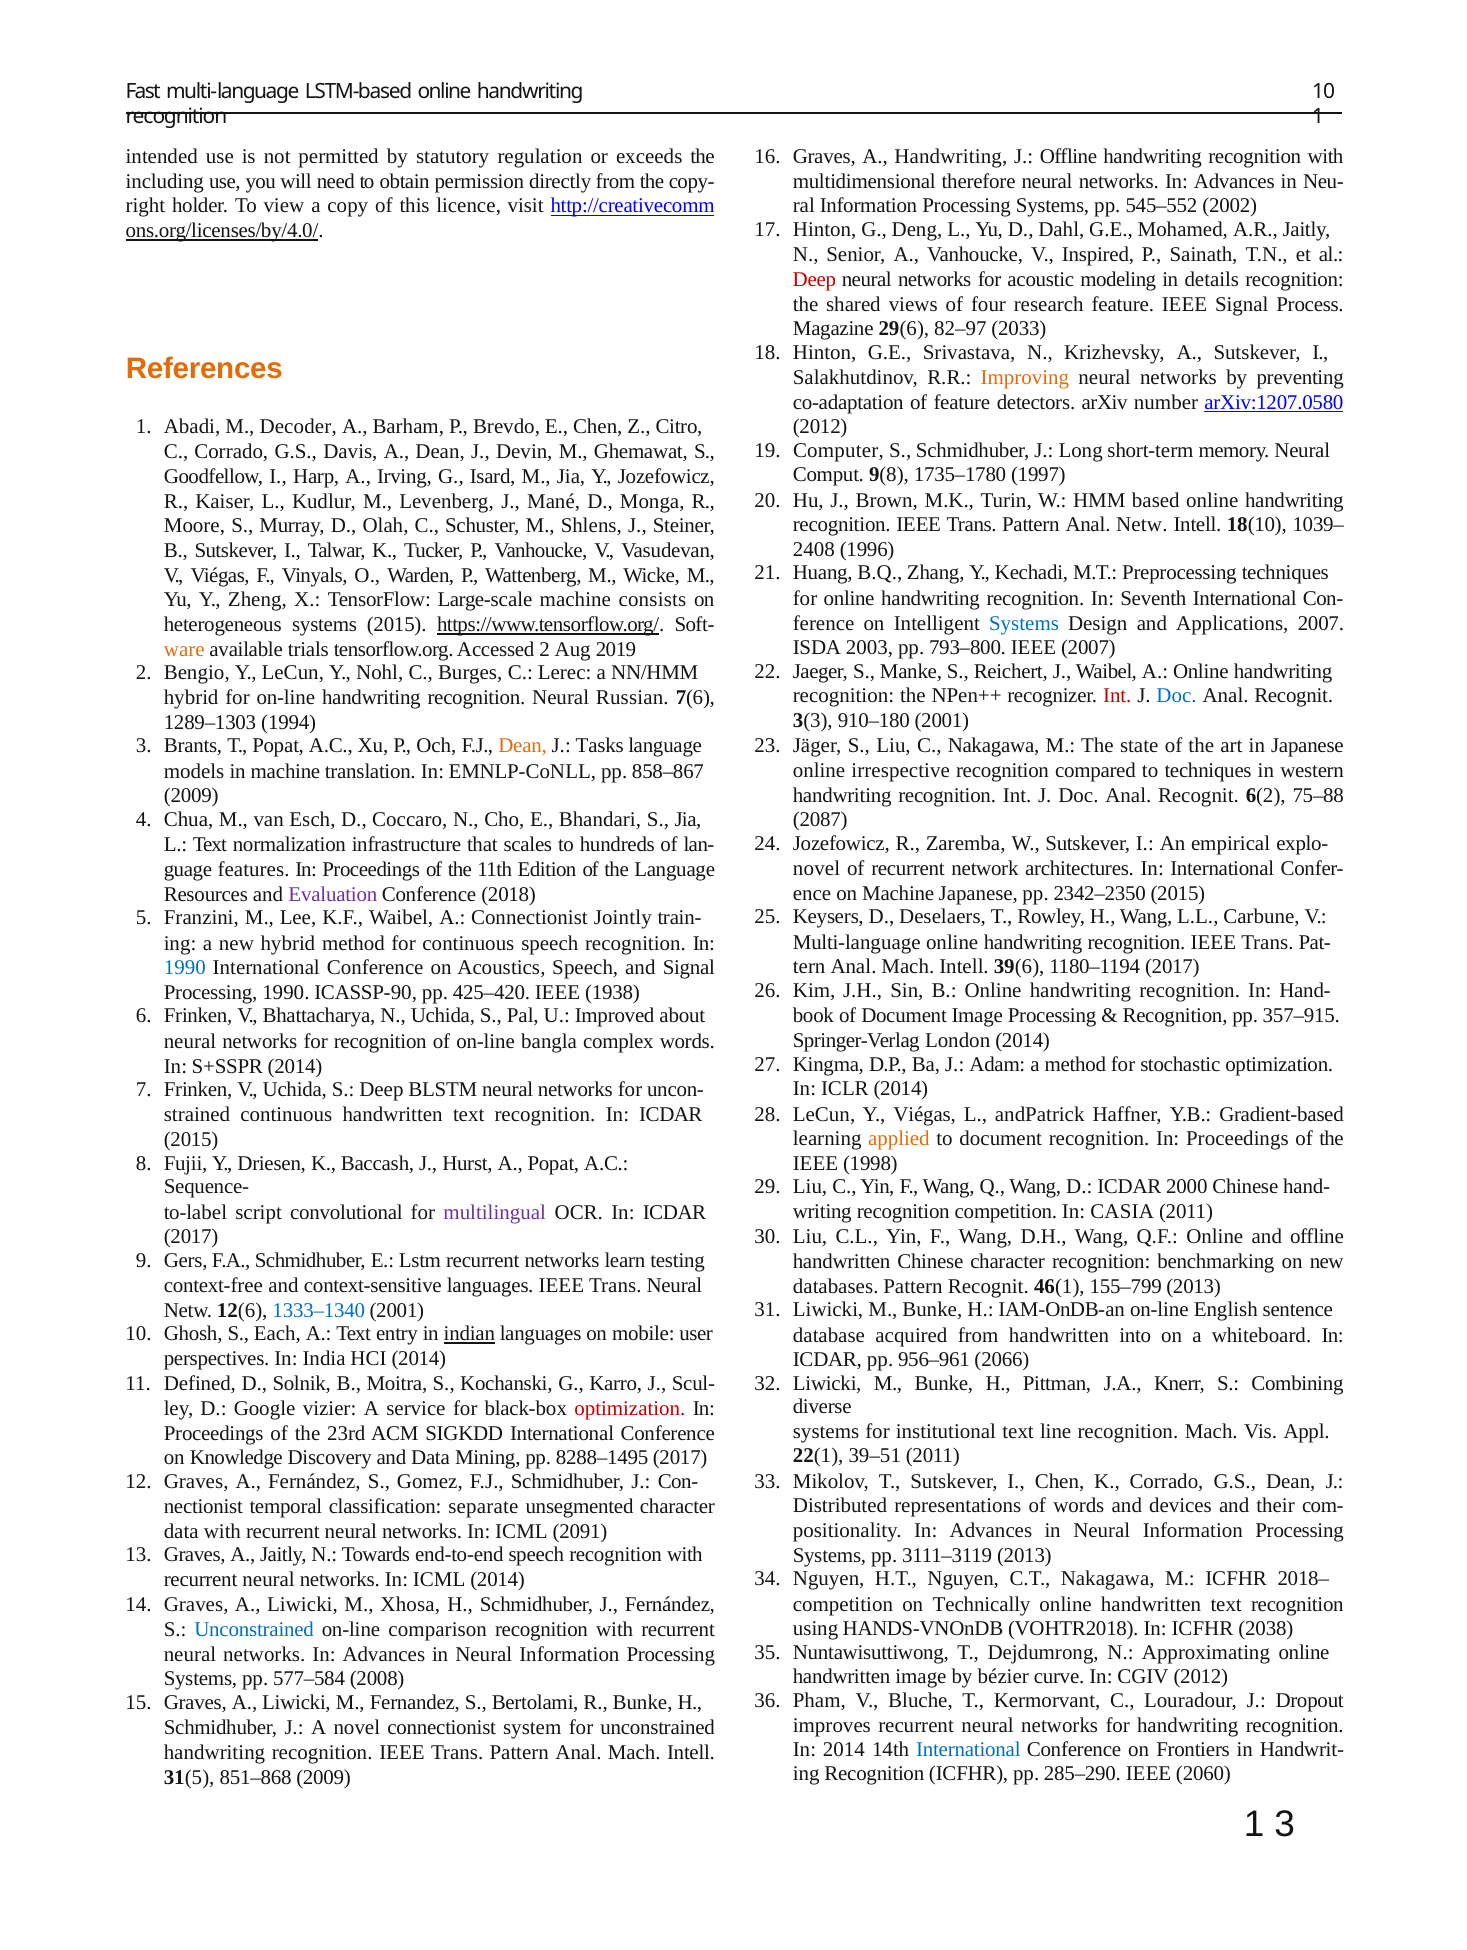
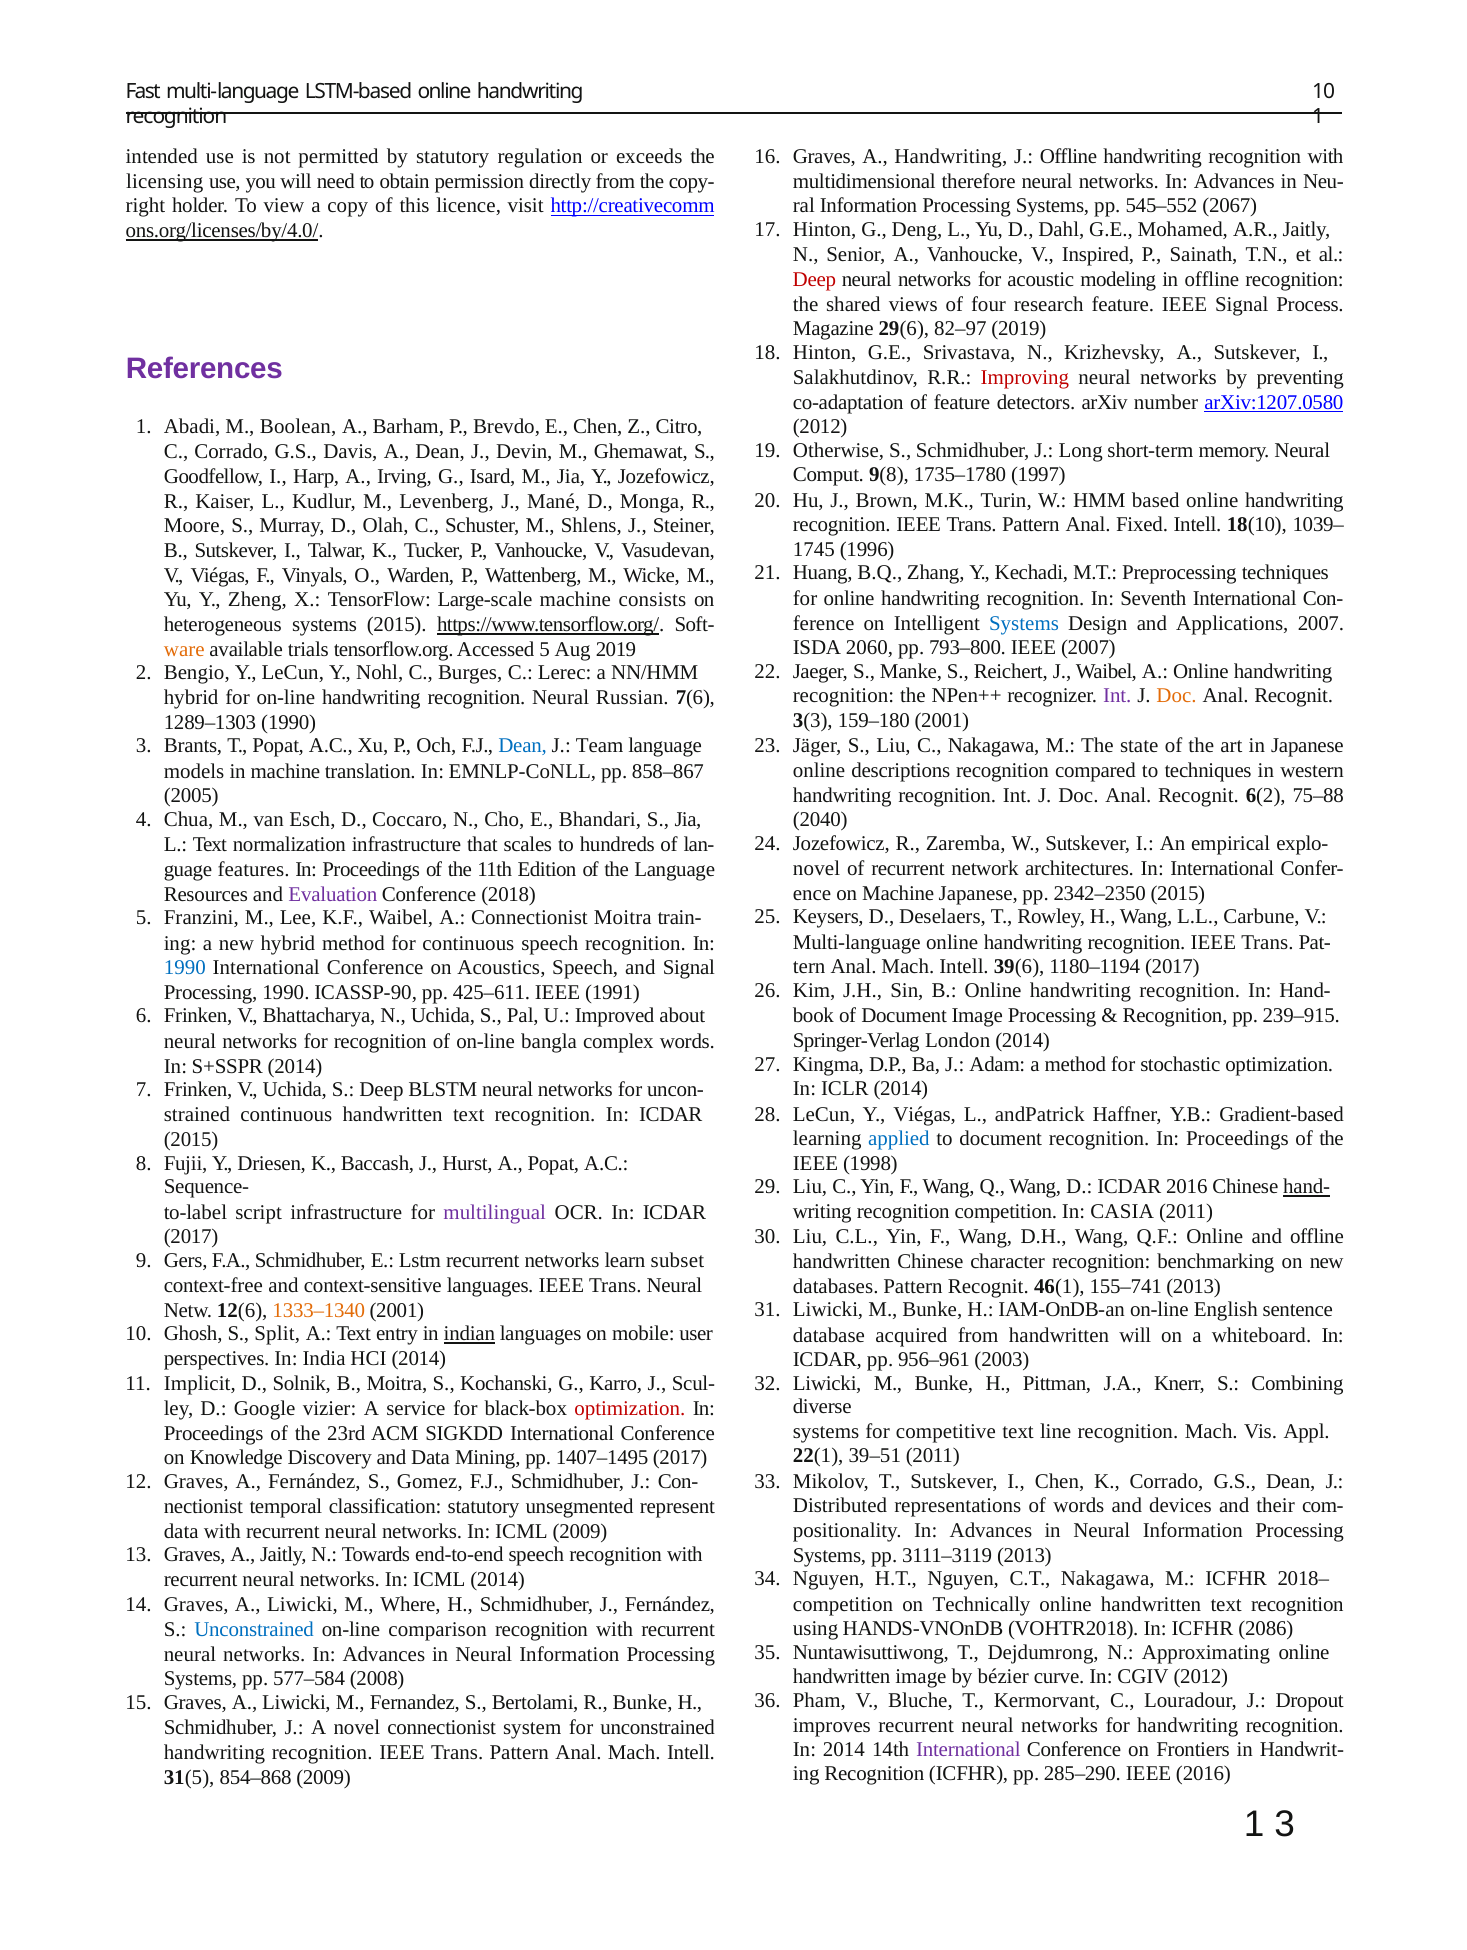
including: including -> licensing (165, 181)
2002: 2002 -> 2067 (1230, 206)
in details: details -> offline (1212, 280)
82–97 2033: 2033 -> 2019 (1019, 329)
References colour: orange -> purple (204, 369)
Improving colour: orange -> red (1025, 378)
Decoder: Decoder -> Boolean (298, 426)
Computer: Computer -> Otherwise (839, 450)
Anal Netw: Netw -> Fixed (1142, 525)
2408: 2408 -> 1745 (814, 550)
2003: 2003 -> 2060 (870, 648)
Accessed 2: 2 -> 5 (545, 649)
Int colour: red -> purple (1117, 696)
Doc colour: blue -> orange (1177, 696)
910–180: 910–180 -> 159–180 (874, 720)
1289–1303 1994: 1994 -> 1990 (289, 722)
Dean colour: orange -> blue (523, 746)
Tasks: Tasks -> Team (600, 746)
irrespective: irrespective -> descriptions (901, 771)
2009: 2009 -> 2005 (191, 796)
2087: 2087 -> 2040 (820, 820)
Connectionist Jointly: Jointly -> Moitra (623, 918)
425–420: 425–420 -> 425–611 (491, 993)
1938: 1938 -> 1991 (612, 993)
357–915: 357–915 -> 239–915 (1301, 1016)
applied colour: orange -> blue (899, 1139)
ICDAR 2000: 2000 -> 2016 (1187, 1187)
hand- underline: none -> present (1307, 1187)
script convolutional: convolutional -> infrastructure (346, 1212)
testing: testing -> subset (677, 1260)
155–799: 155–799 -> 155–741 (1126, 1286)
1333–1340 colour: blue -> orange (319, 1311)
Each: Each -> Split (277, 1334)
handwritten into: into -> will (1135, 1335)
2066: 2066 -> 2003 (1002, 1360)
Defined: Defined -> Implicit (200, 1384)
institutional: institutional -> competitive (946, 1431)
8288–1495: 8288–1495 -> 1407–1495 (602, 1458)
classification separate: separate -> statutory (483, 1507)
unsegmented character: character -> represent (677, 1507)
ICML 2091: 2091 -> 2009 (580, 1532)
Xhosa: Xhosa -> Where (410, 1605)
2038: 2038 -> 2086 (1266, 1629)
International colour: blue -> purple (968, 1750)
IEEE 2060: 2060 -> 2016 (1203, 1774)
851–868: 851–868 -> 854–868 (256, 1777)
